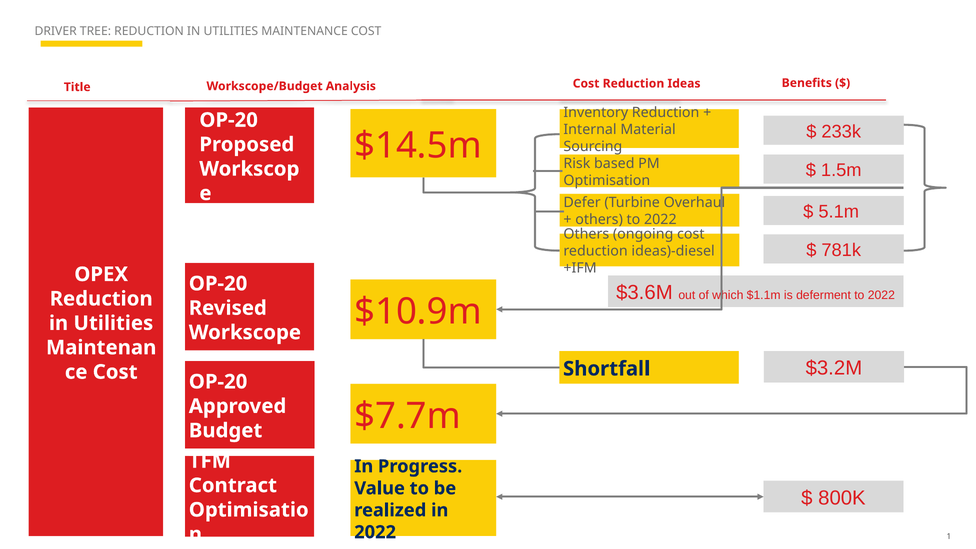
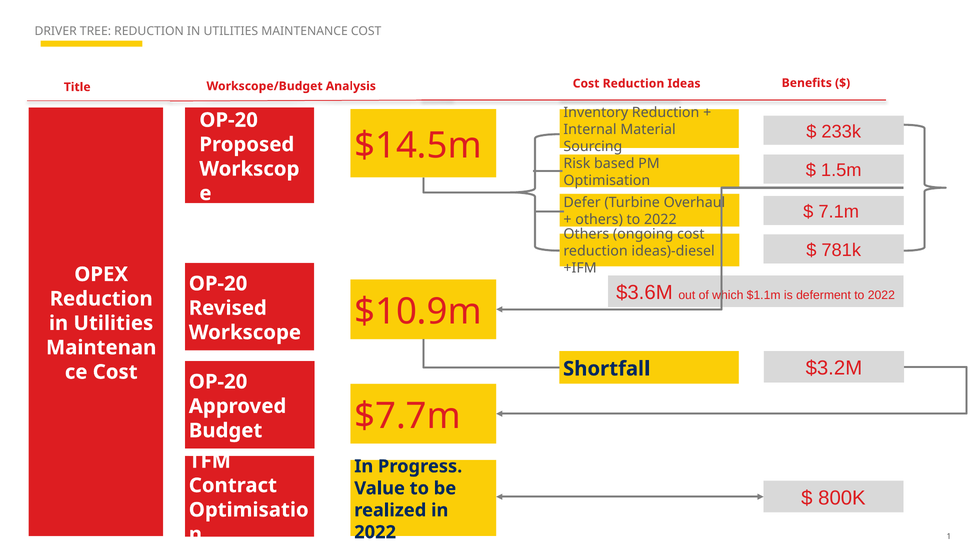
5.1m: 5.1m -> 7.1m (839, 212)
